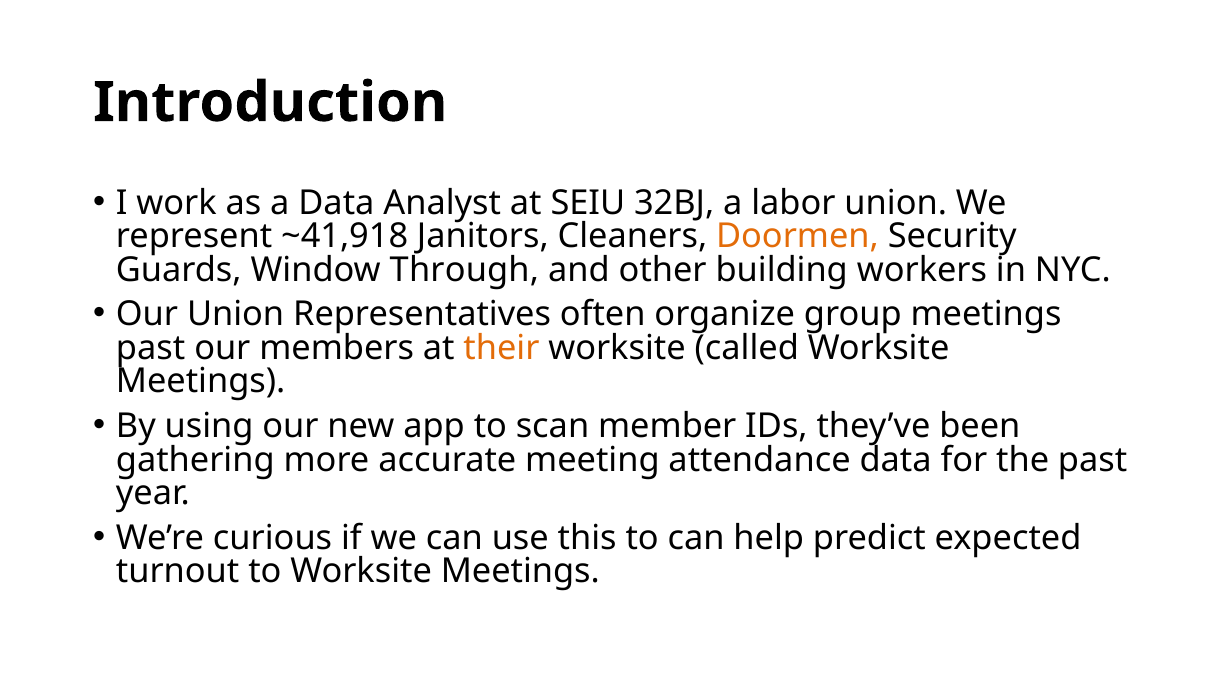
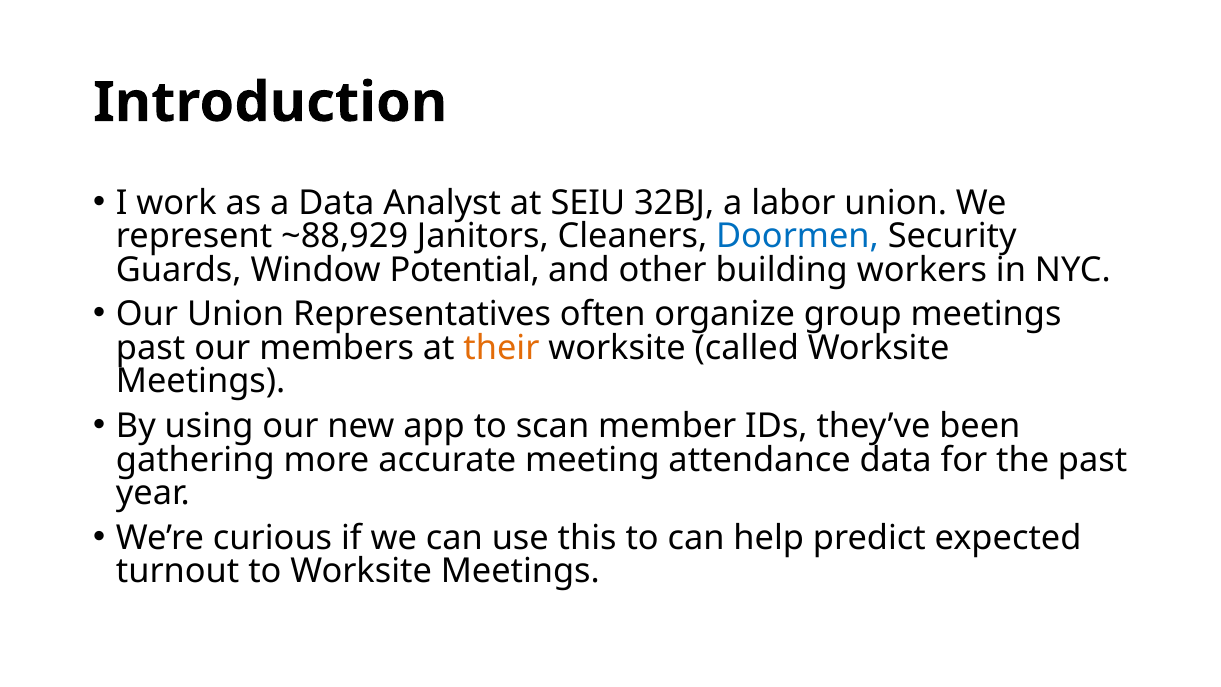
~41,918: ~41,918 -> ~88,929 (345, 236)
Doormen colour: orange -> blue (797, 236)
Through: Through -> Potential (465, 270)
